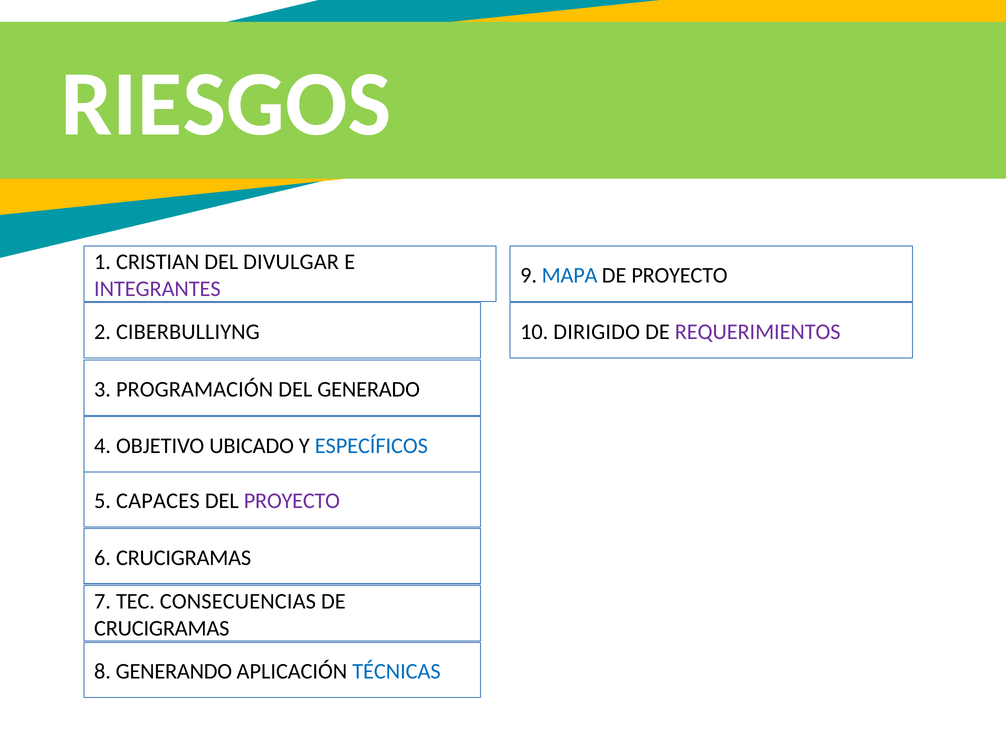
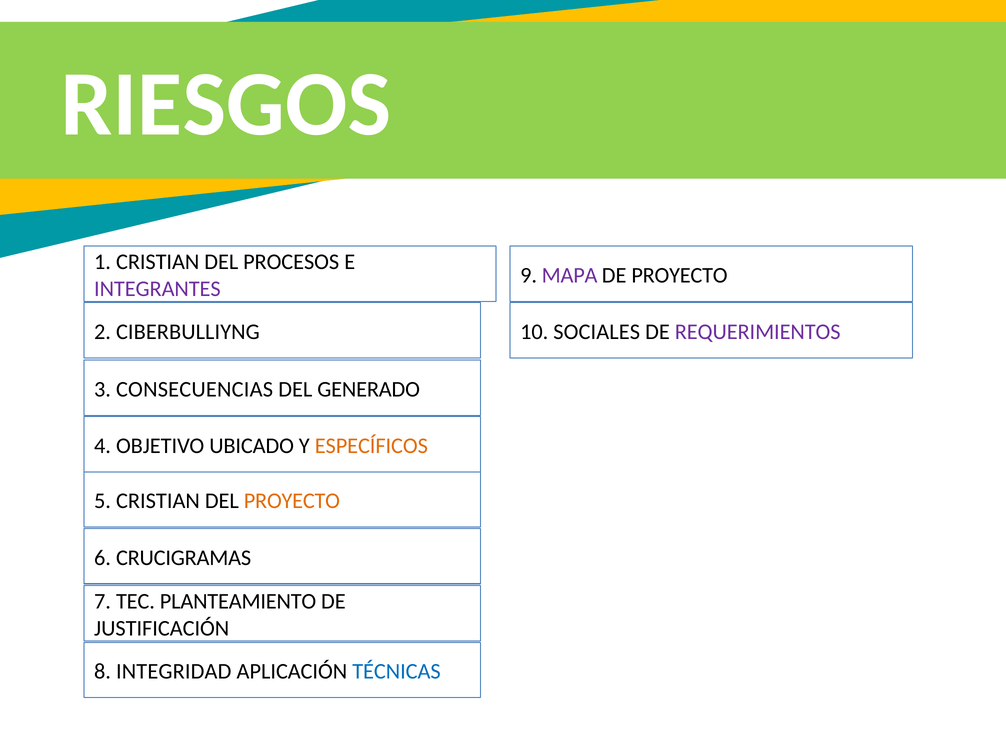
DIVULGAR: DIVULGAR -> PROCESOS (291, 262)
MAPA colour: blue -> purple (570, 275)
DIRIGIDO: DIRIGIDO -> SOCIALES (597, 332)
PROGRAMACIÓN: PROGRAMACIÓN -> CONSECUENCIAS (195, 389)
ESPECÍFICOS colour: blue -> orange (371, 446)
5 CAPACES: CAPACES -> CRISTIAN (158, 501)
PROYECTO colour: purple -> orange (292, 501)
CONSECUENCIAS: CONSECUENCIAS -> PLANTEAMIENTO (238, 601)
CRUCIGRAMAS: CRUCIGRAMAS -> JUSTIFICACIÓN (162, 628)
GENERANDO: GENERANDO -> INTEGRIDAD (174, 671)
